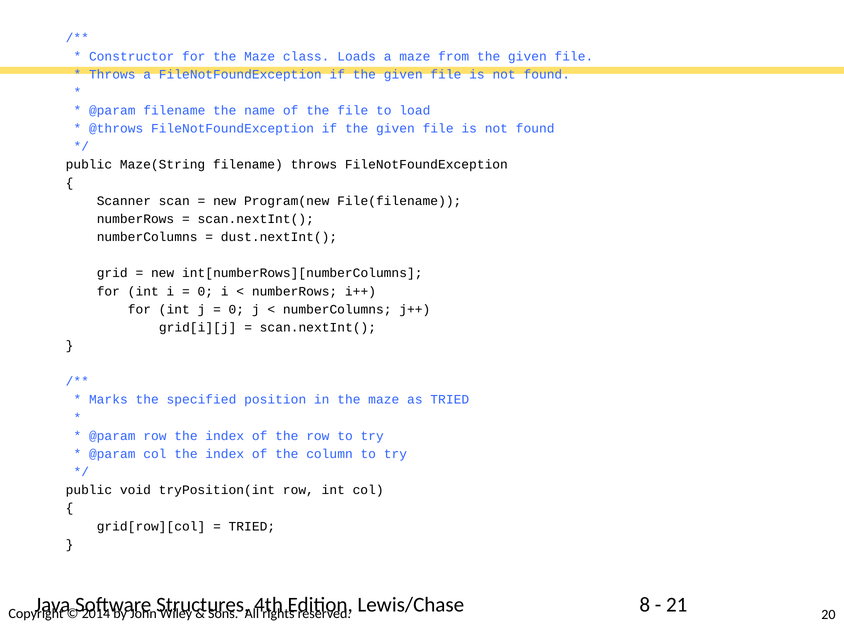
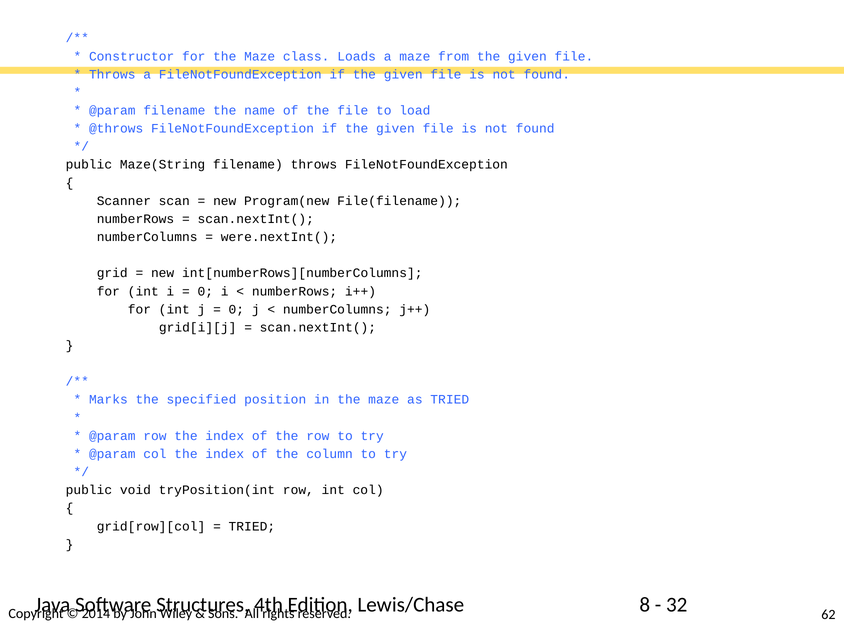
dust.nextInt(: dust.nextInt( -> were.nextInt( (279, 237)
21: 21 -> 32 (677, 605)
20: 20 -> 62 (828, 614)
